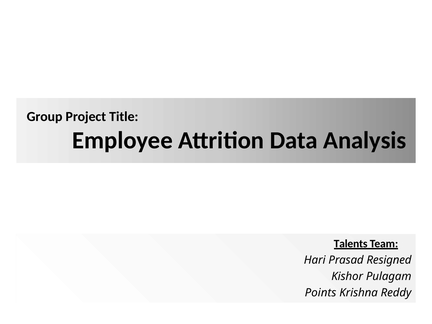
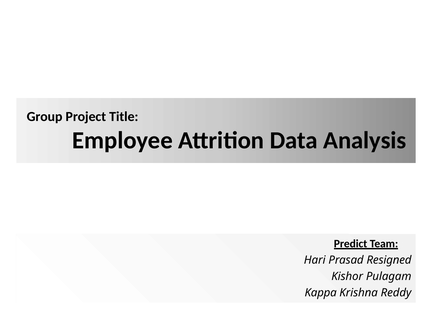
Talents: Talents -> Predict (351, 244)
Points: Points -> Kappa (321, 293)
